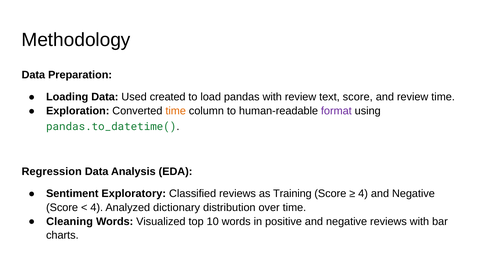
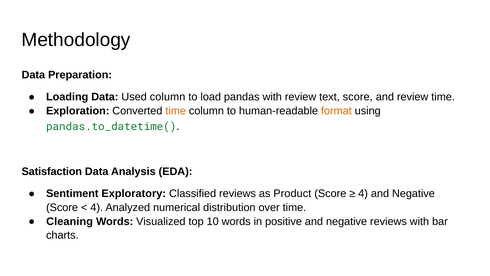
Used created: created -> column (168, 97)
format colour: purple -> orange (336, 111)
Regression: Regression -> Satisfaction (52, 171)
Training: Training -> Product (292, 193)
dictionary: dictionary -> numerical (177, 207)
